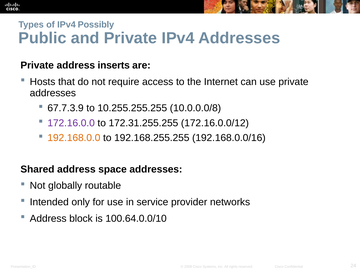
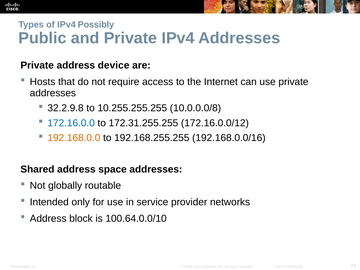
inserts: inserts -> device (114, 65)
67.7.3.9: 67.7.3.9 -> 32.2.9.8 (66, 108)
172.16.0.0 colour: purple -> blue (71, 123)
